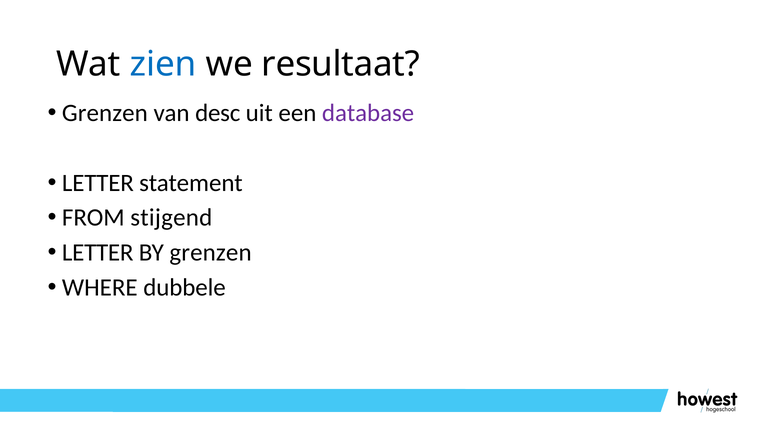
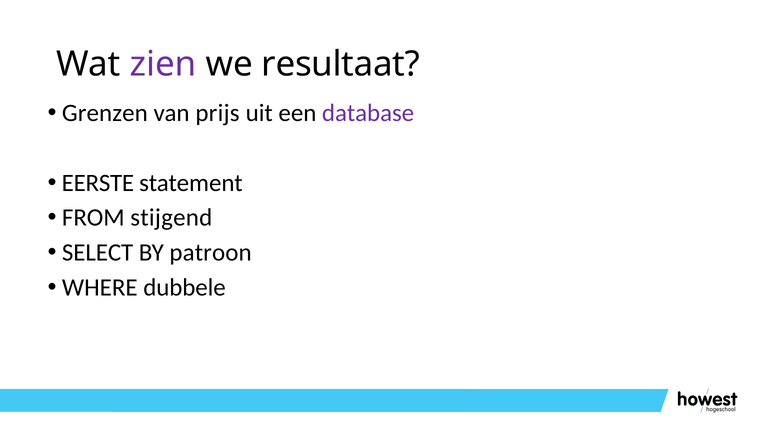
zien colour: blue -> purple (163, 64)
desc: desc -> prijs (217, 113)
LETTER: LETTER -> EERSTE (98, 183)
LETTER: LETTER -> SELECT (98, 253)
BY grenzen: grenzen -> patroon (211, 253)
